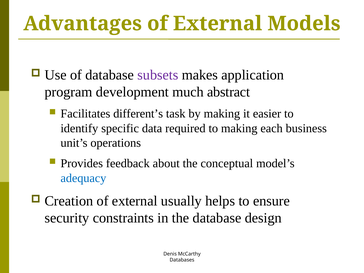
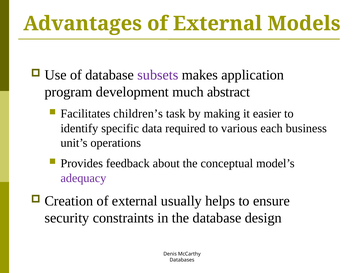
different’s: different’s -> children’s (138, 114)
to making: making -> various (239, 128)
adequacy colour: blue -> purple (83, 178)
